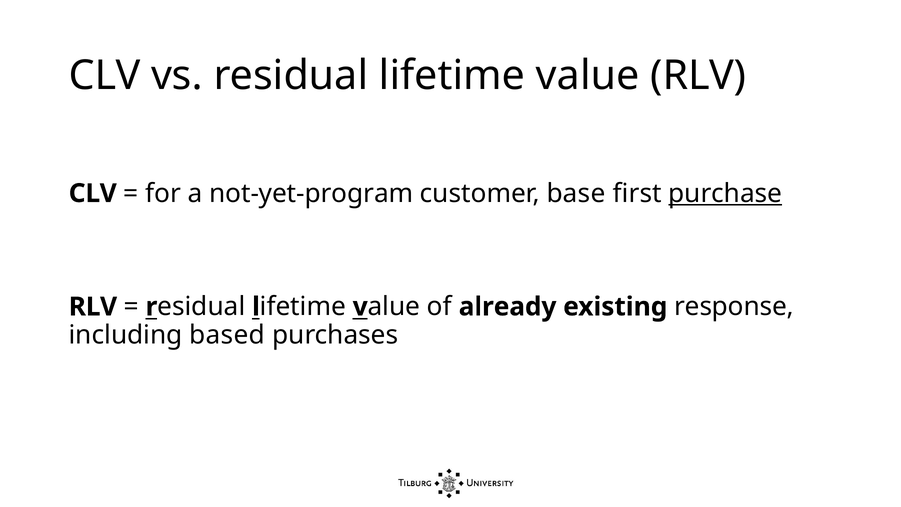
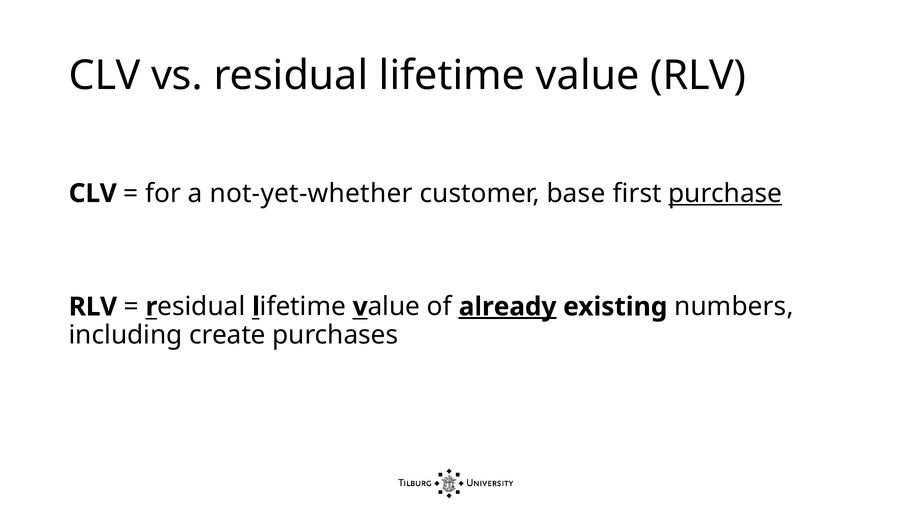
not-yet-program: not-yet-program -> not-yet-whether (311, 193)
already underline: none -> present (508, 307)
response: response -> numbers (734, 307)
based: based -> create (227, 335)
